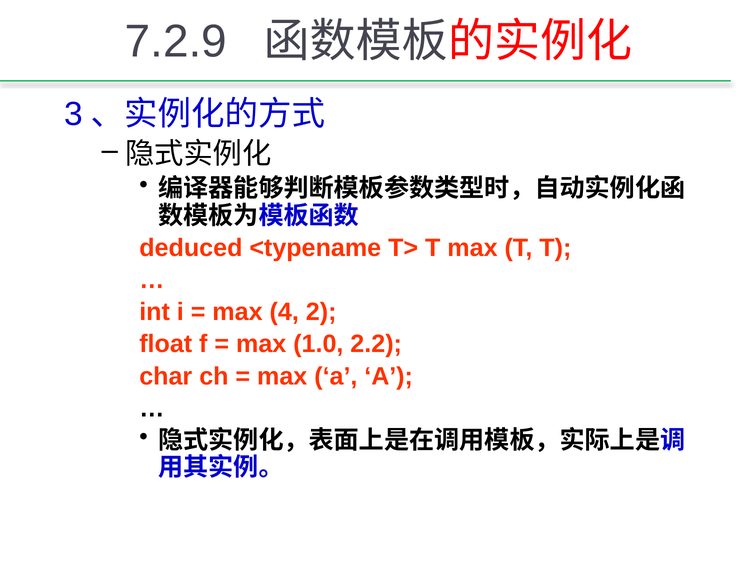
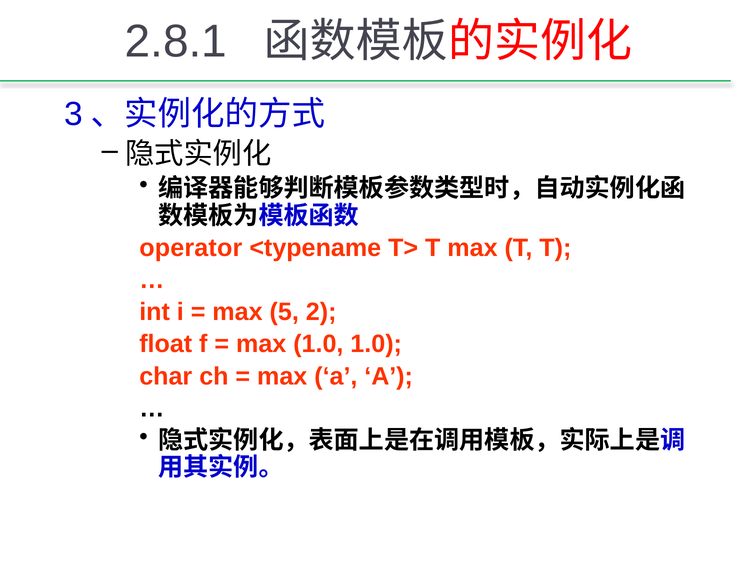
7.2.9: 7.2.9 -> 2.8.1 (176, 42)
deduced: deduced -> operator (191, 248)
4: 4 -> 5 (284, 312)
1.0 2.2: 2.2 -> 1.0 (376, 344)
